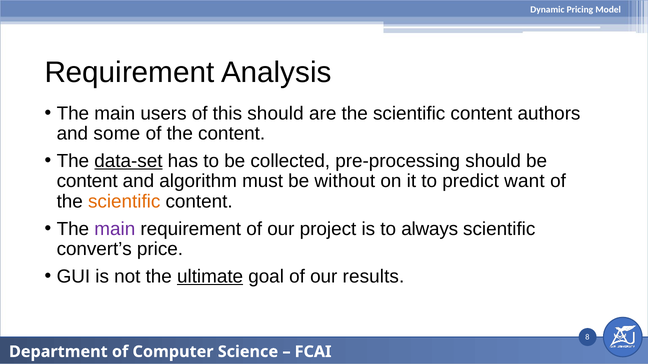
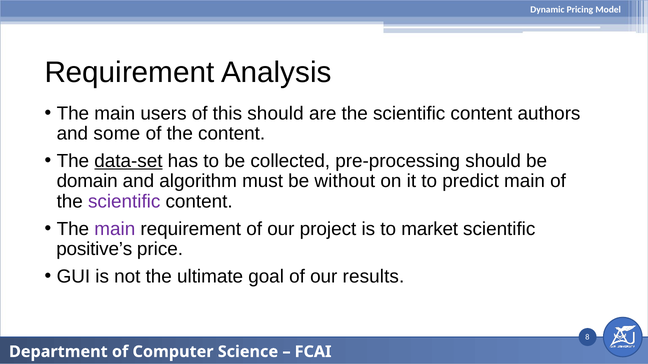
content: content -> domain (87, 182)
predict want: want -> main (525, 182)
scientific colour: orange -> purple (124, 202)
always: always -> market (430, 229)
convert’s: convert’s -> positive’s (94, 250)
ultimate underline: present -> none (210, 277)
